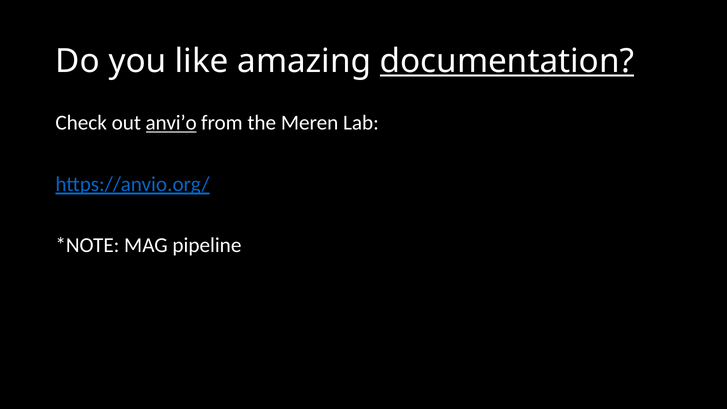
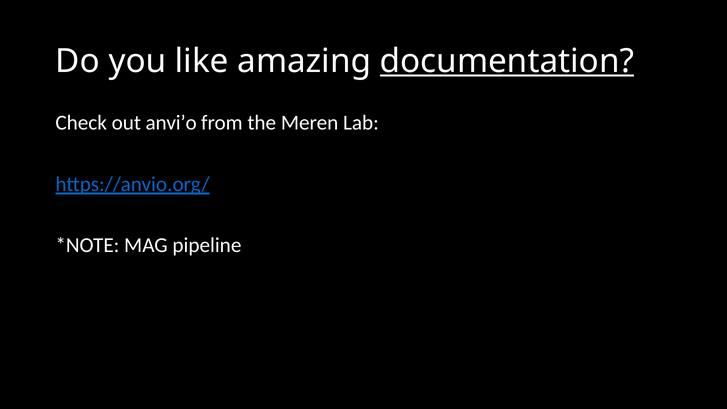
anvi’o underline: present -> none (171, 123)
